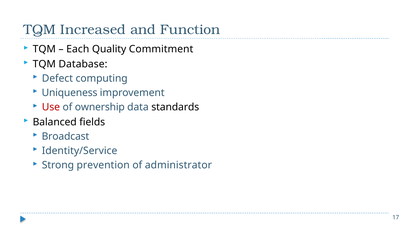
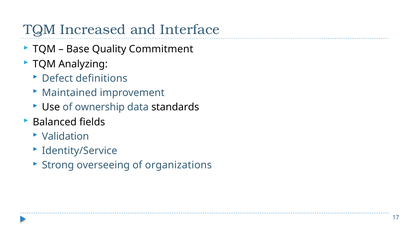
Function: Function -> Interface (190, 30)
Each: Each -> Base (78, 49)
Database: Database -> Analyzing (83, 64)
computing: computing -> definitions (102, 78)
Uniqueness: Uniqueness -> Maintained (69, 93)
Use colour: red -> black (51, 107)
Broadcast: Broadcast -> Validation (65, 137)
prevention: prevention -> overseeing (103, 165)
administrator: administrator -> organizations (178, 165)
